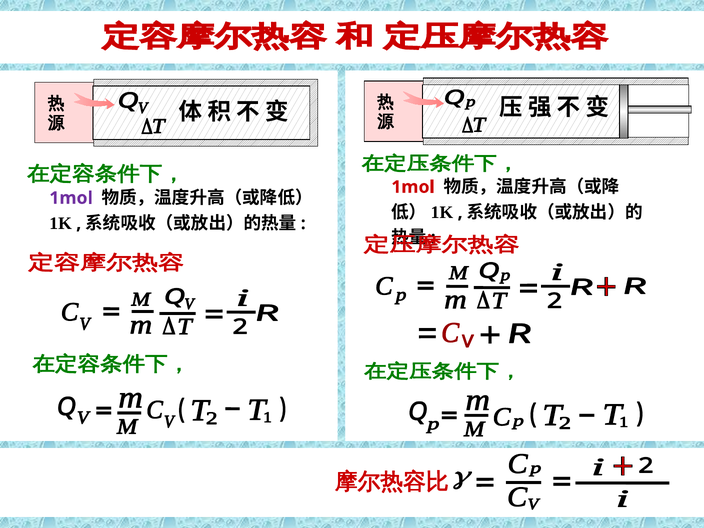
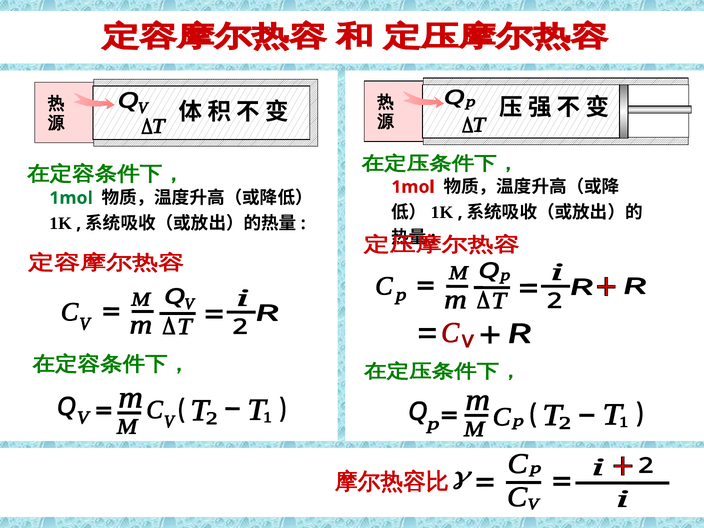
1mol colour: purple -> green (71, 198)
